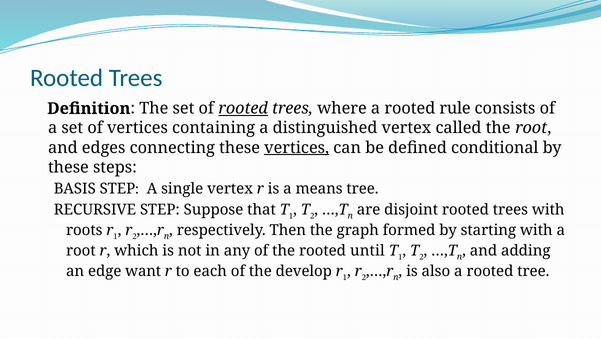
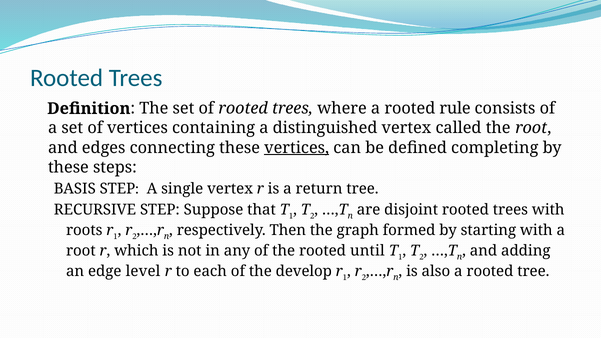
rooted underline: present -> none (243, 109)
conditional: conditional -> completing (495, 148)
means: means -> return (319, 189)
want: want -> level (143, 272)
